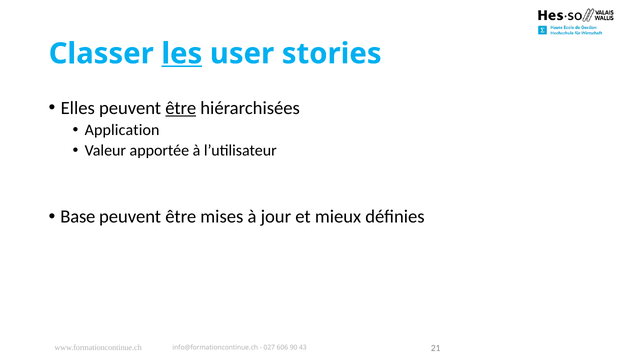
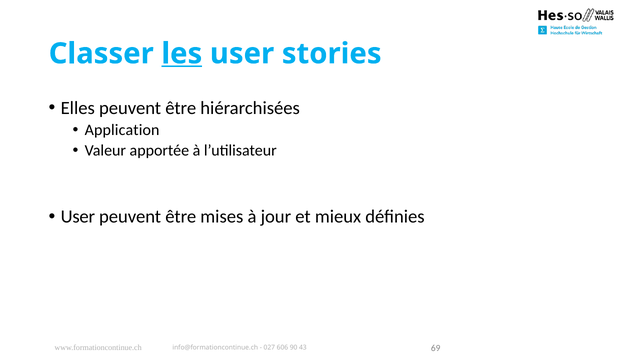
être underline: present -> none (181, 108)
Base: Base -> User (78, 217)
21: 21 -> 69 (436, 348)
